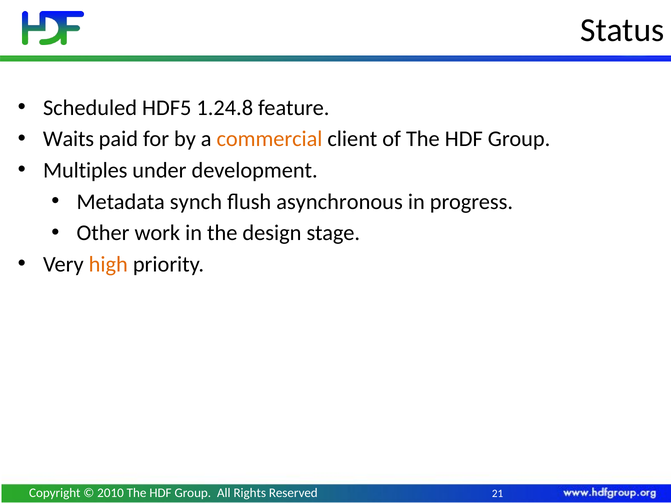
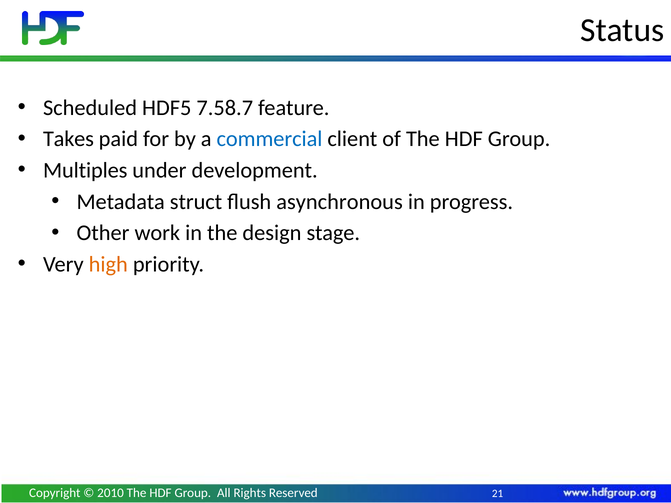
1.24.8: 1.24.8 -> 7.58.7 (225, 108)
Waits: Waits -> Takes (68, 139)
commercial colour: orange -> blue (270, 139)
synch: synch -> struct (196, 202)
